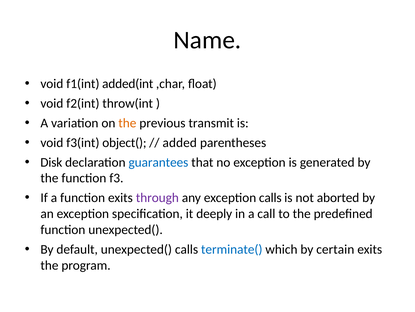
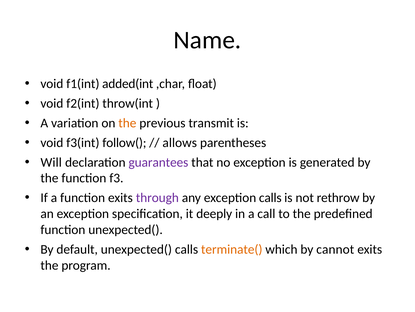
object(: object( -> follow( (124, 142)
added: added -> allows (180, 142)
Disk: Disk -> Will (51, 162)
guarantees colour: blue -> purple (158, 162)
aborted: aborted -> rethrow (338, 197)
terminate( colour: blue -> orange (232, 249)
certain: certain -> cannot (335, 249)
